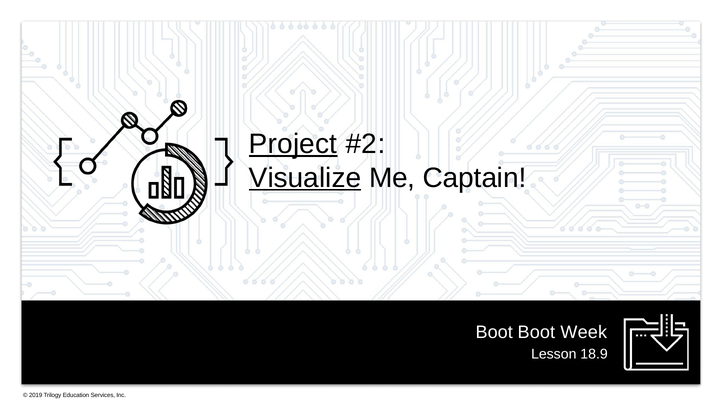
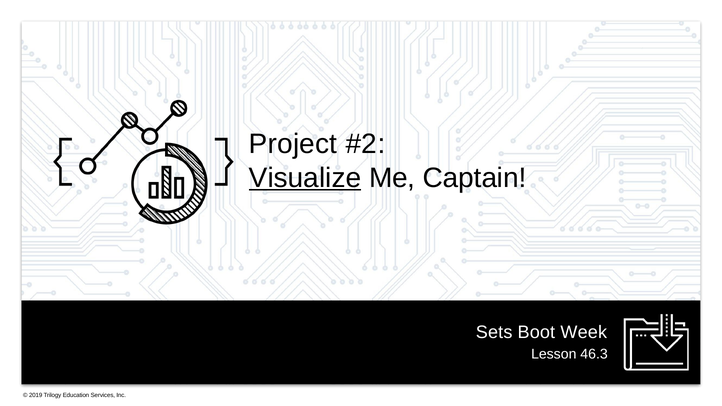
Project underline: present -> none (293, 144)
Boot: Boot -> Sets (494, 333)
18.9: 18.9 -> 46.3 (594, 354)
